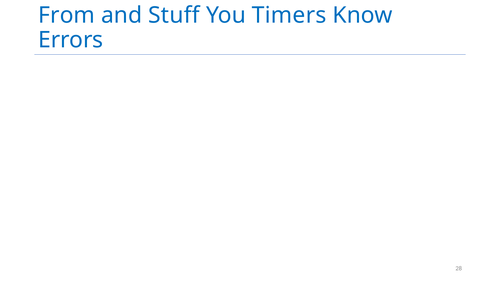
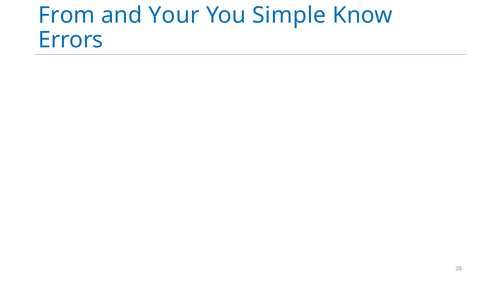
Stuff: Stuff -> Your (174, 15)
Timers: Timers -> Simple (289, 15)
